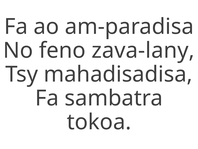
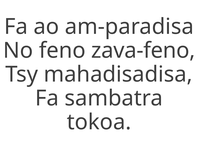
zava-lany: zava-lany -> zava-feno (143, 50)
